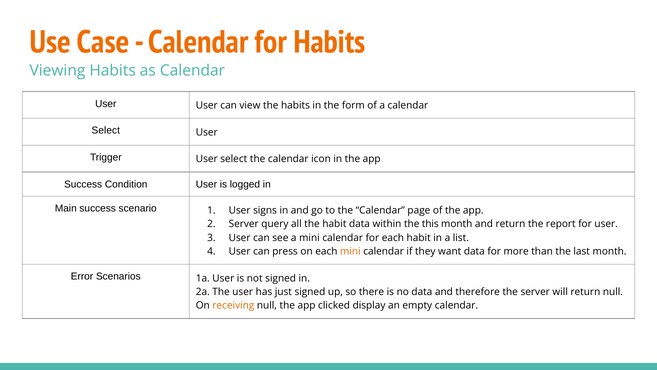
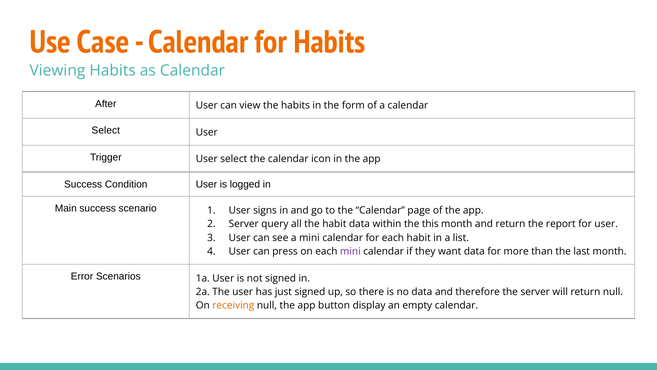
User: User -> After (106, 104)
mini colour: orange -> purple (350, 251)
clicked: clicked -> button (334, 305)
